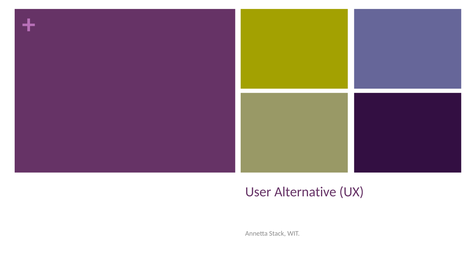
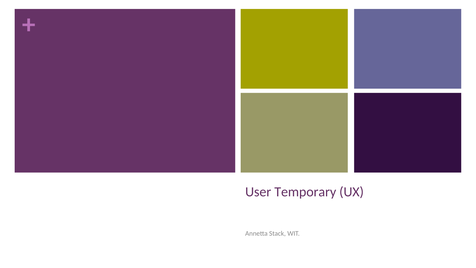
Alternative: Alternative -> Temporary (305, 192)
